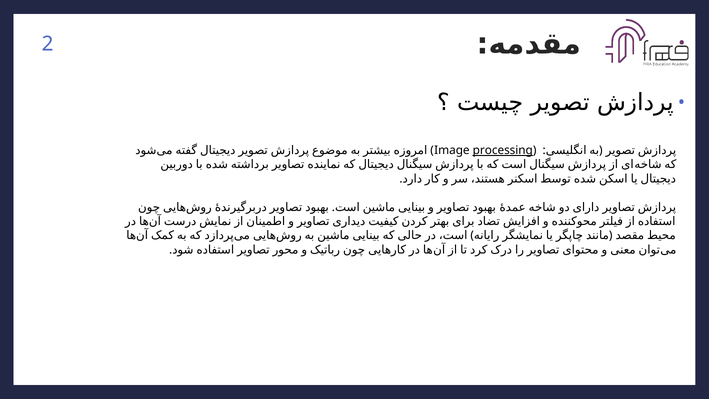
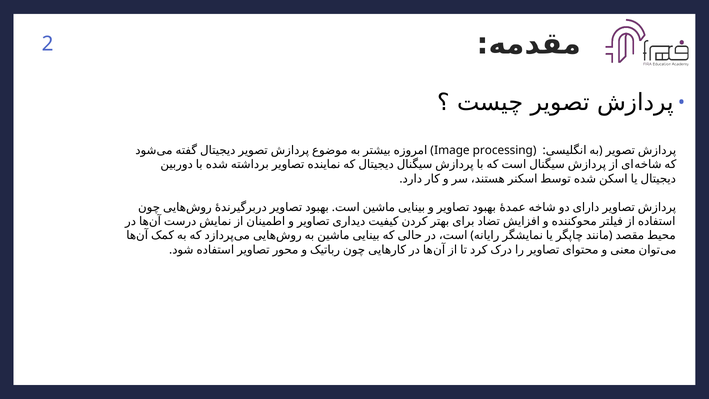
processing underline: present -> none (503, 150)
